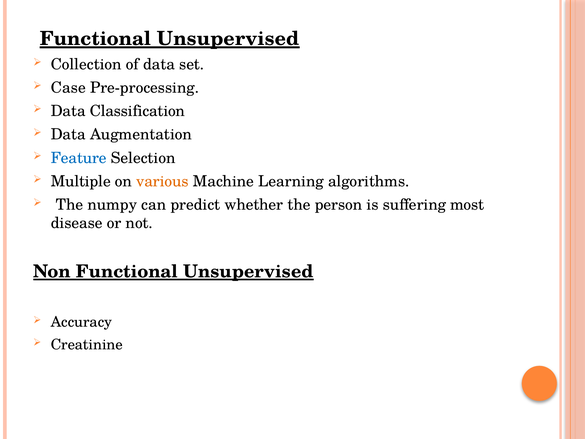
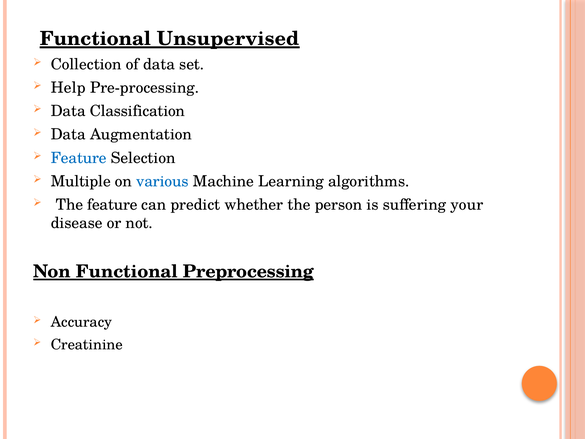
Case: Case -> Help (68, 88)
various colour: orange -> blue (162, 181)
The numpy: numpy -> feature (112, 205)
most: most -> your (467, 205)
Non Functional Unsupervised: Unsupervised -> Preprocessing (248, 271)
